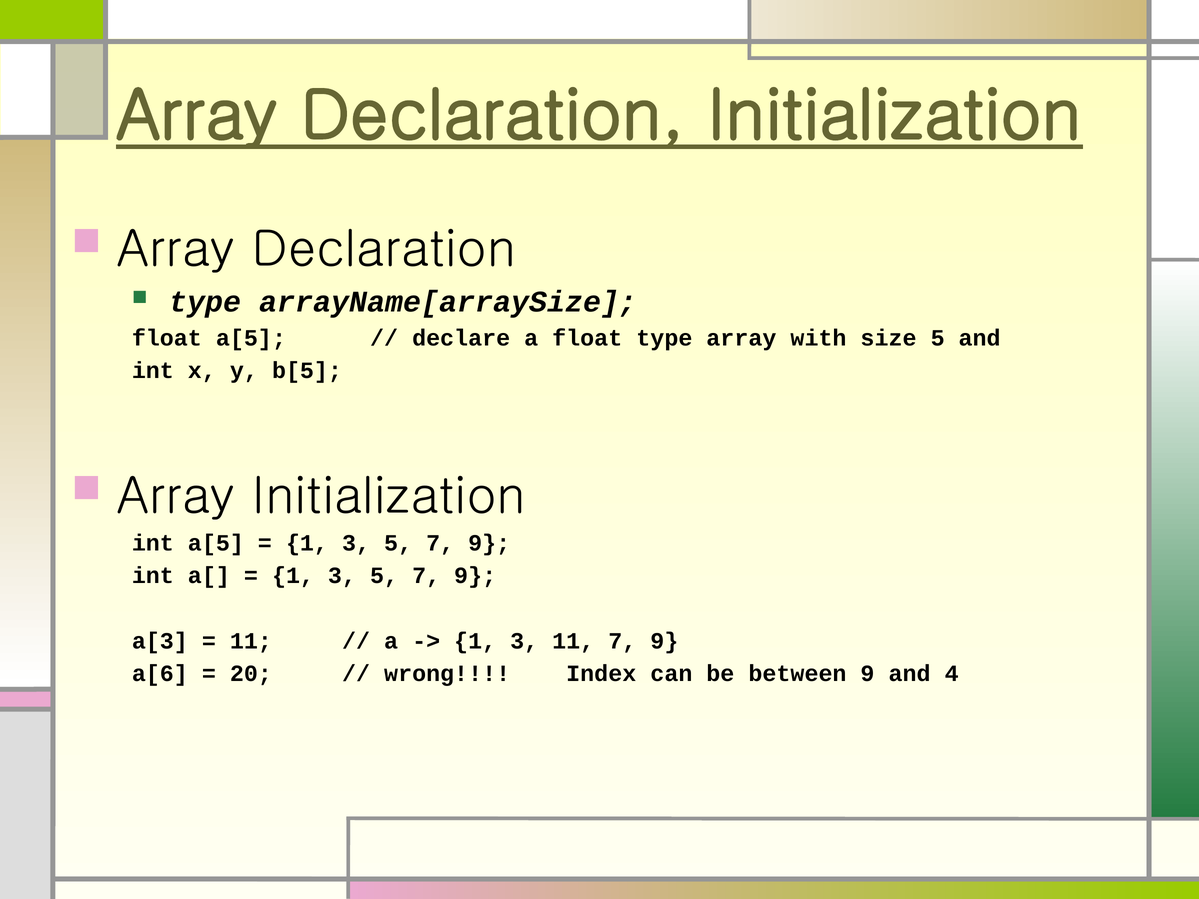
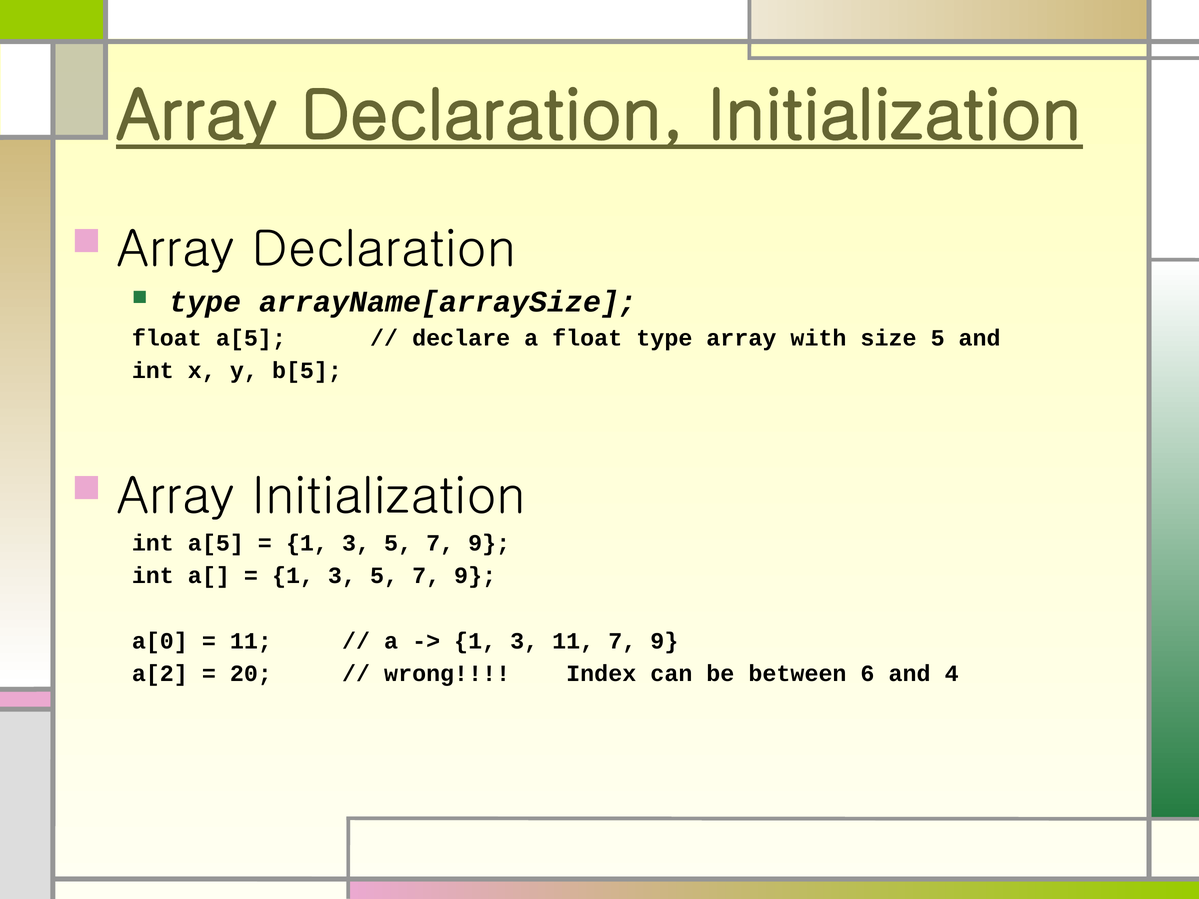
a[3: a[3 -> a[0 (160, 641)
a[6: a[6 -> a[2 (160, 674)
between 9: 9 -> 6 (867, 674)
